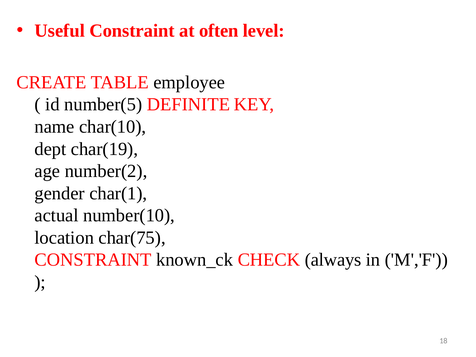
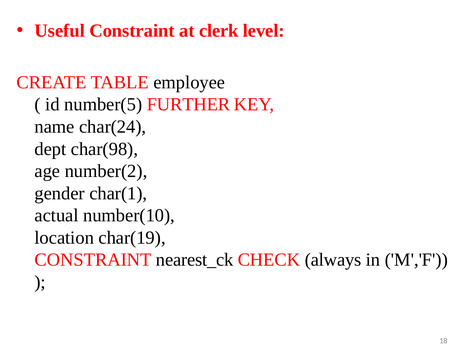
often: often -> clerk (219, 31)
DEFINITE: DEFINITE -> FURTHER (189, 105)
char(10: char(10 -> char(24 (113, 127)
char(19: char(19 -> char(98 (104, 149)
char(75: char(75 -> char(19 (132, 238)
known_ck: known_ck -> nearest_ck (195, 260)
